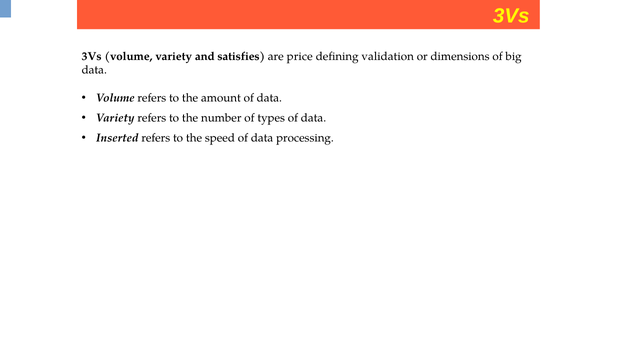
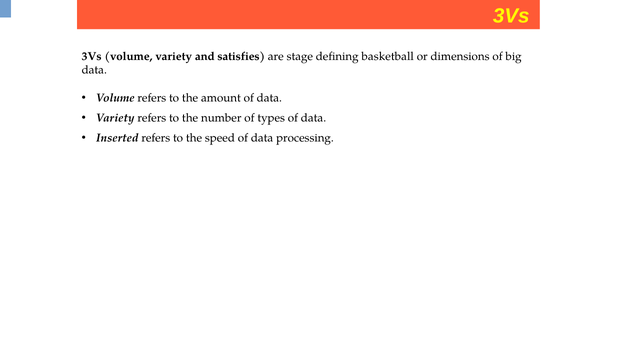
price: price -> stage (300, 56)
validation: validation -> basketball (388, 56)
